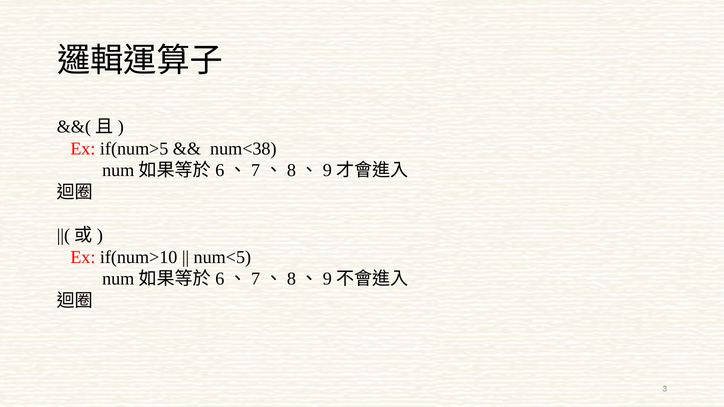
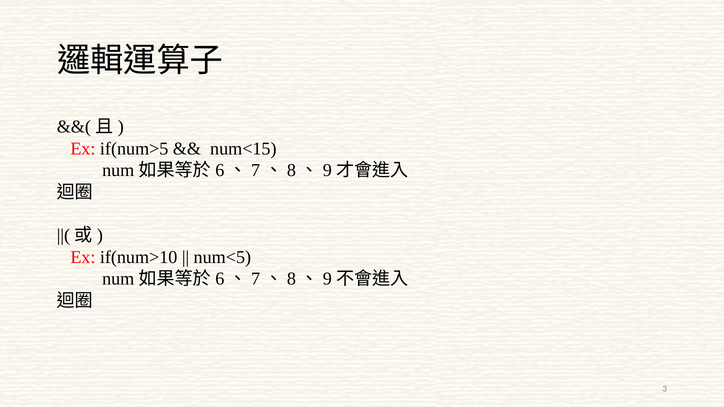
num<38: num<38 -> num<15 (243, 149)
